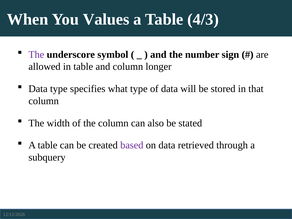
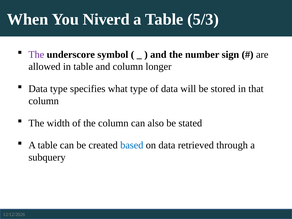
Values: Values -> Niverd (106, 19)
4/3: 4/3 -> 5/3 (203, 19)
based colour: purple -> blue (132, 145)
